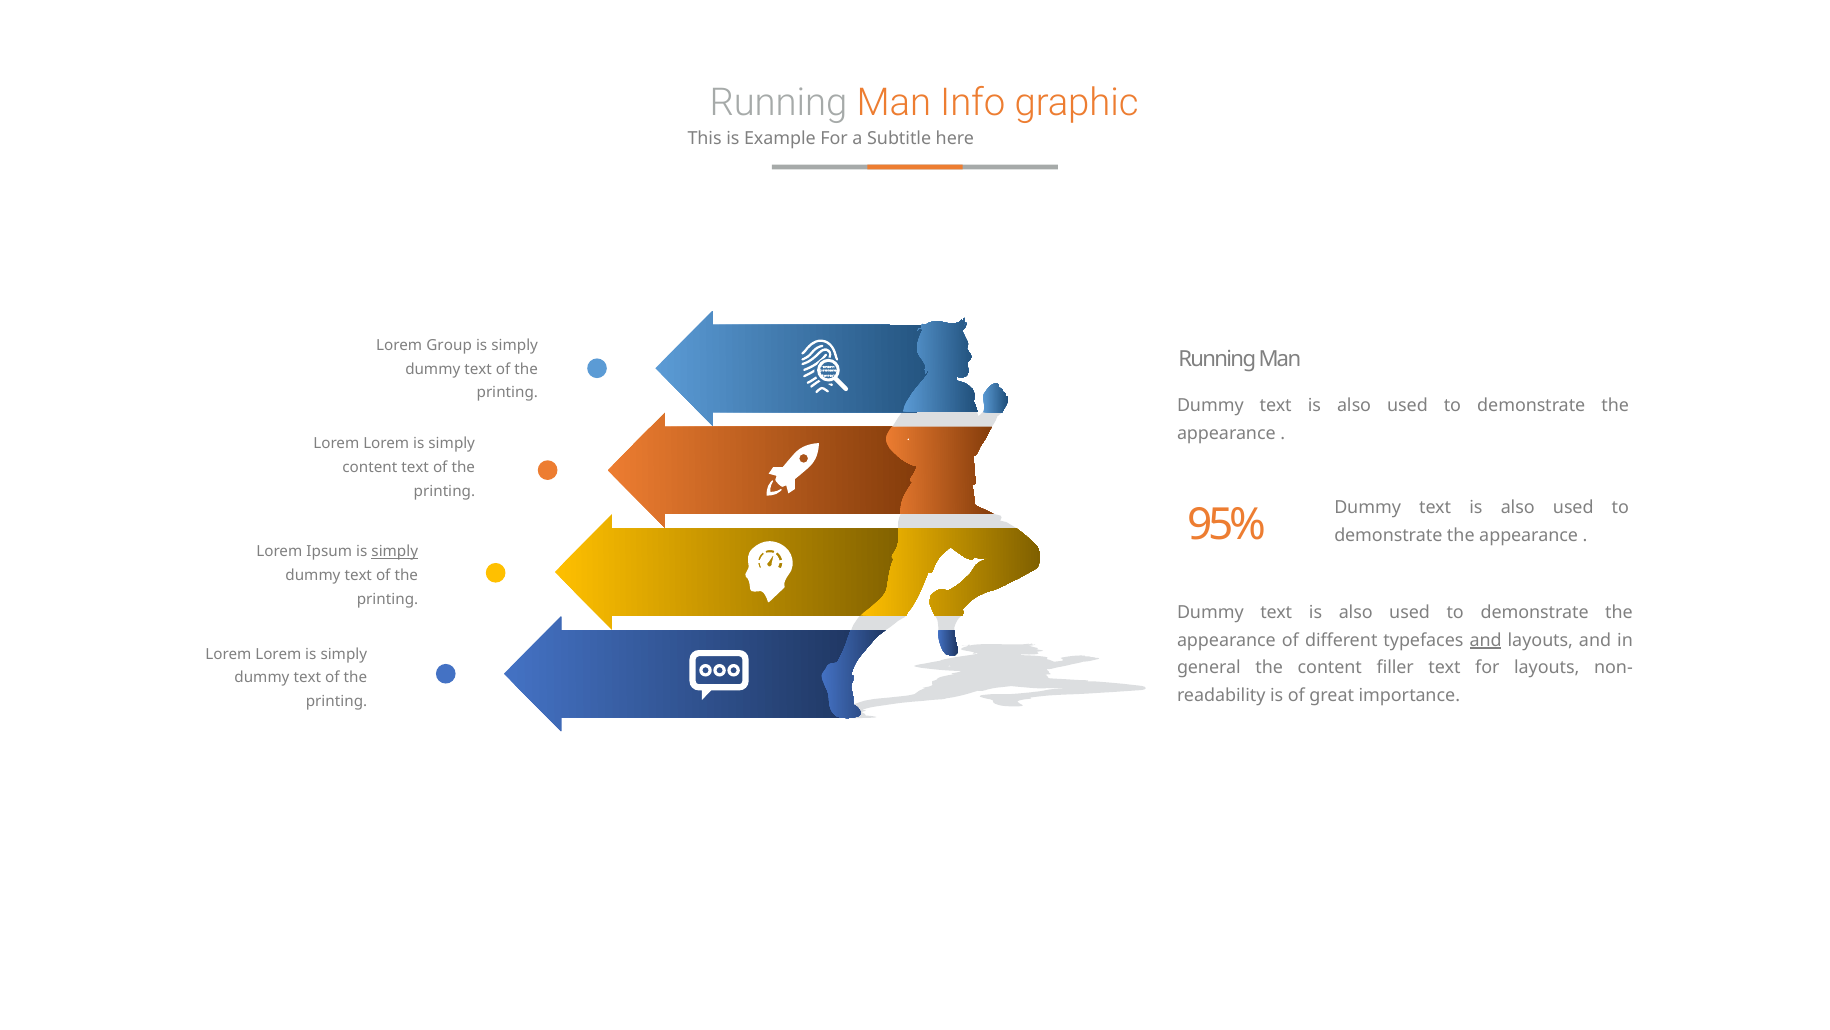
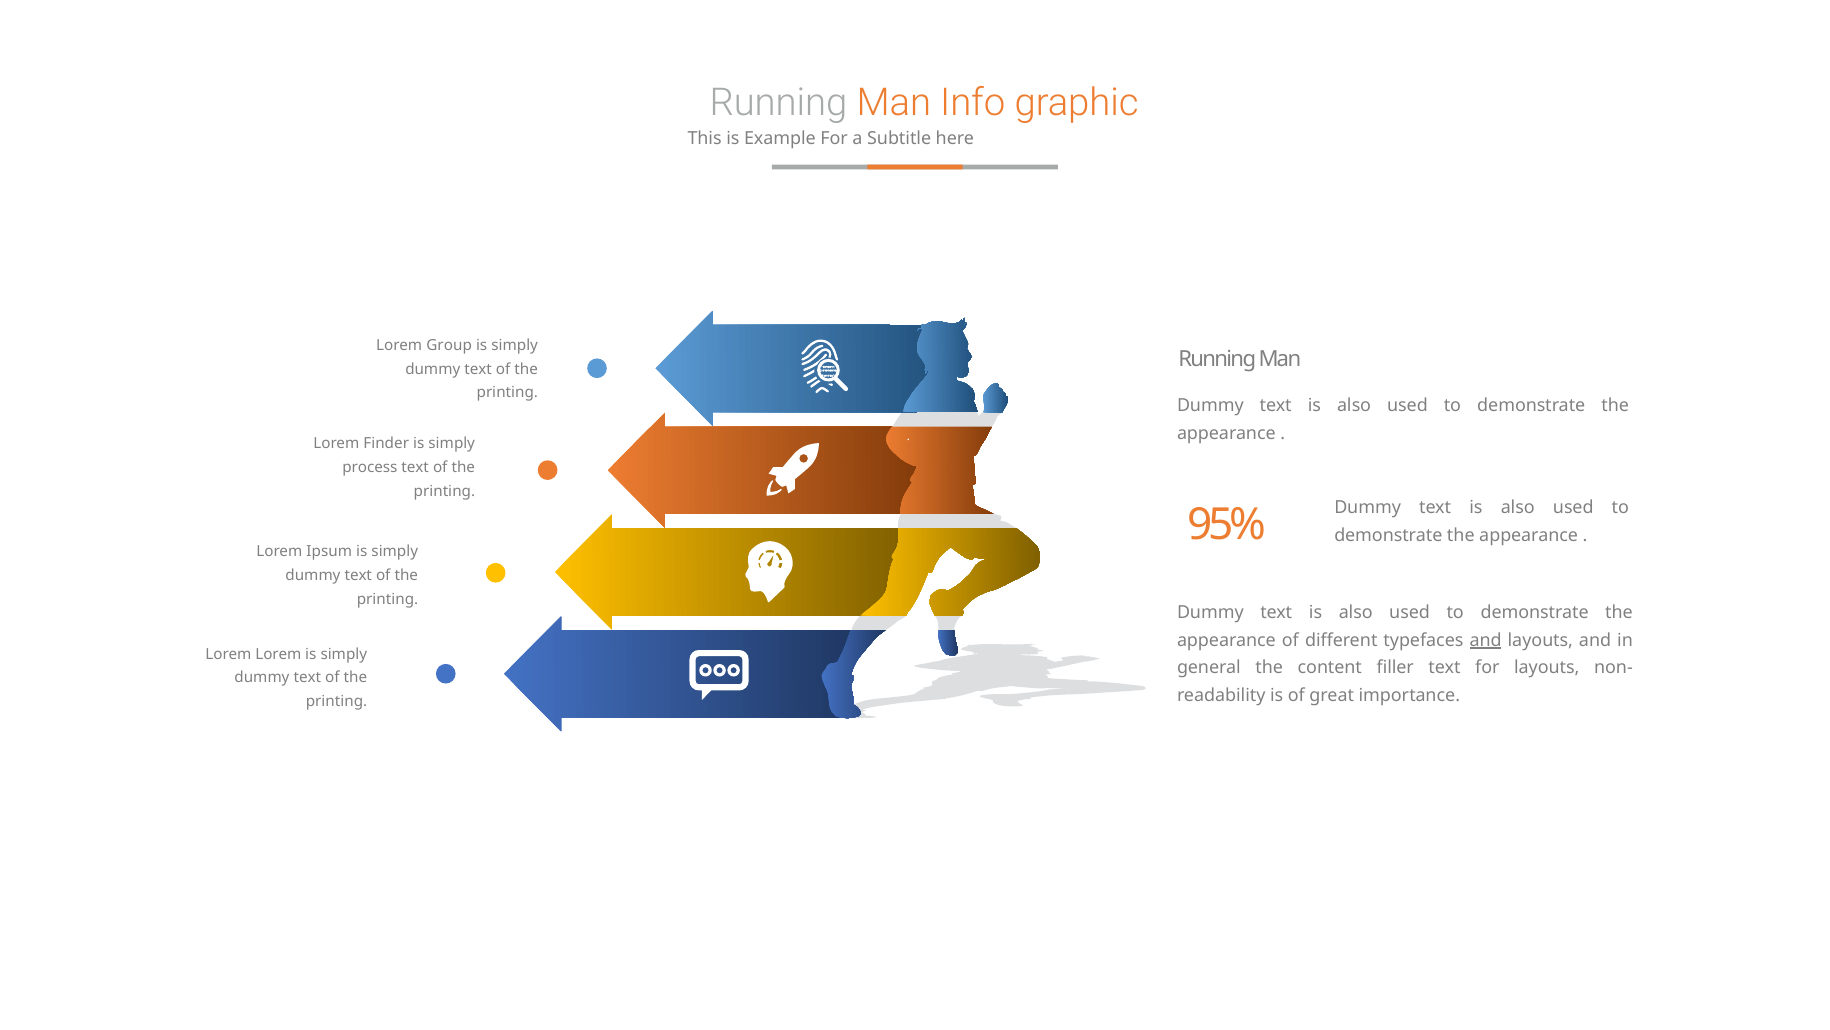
Lorem: Lorem -> Finder (386, 443)
content: content -> process (370, 467)
simply underline: present -> none (395, 551)
